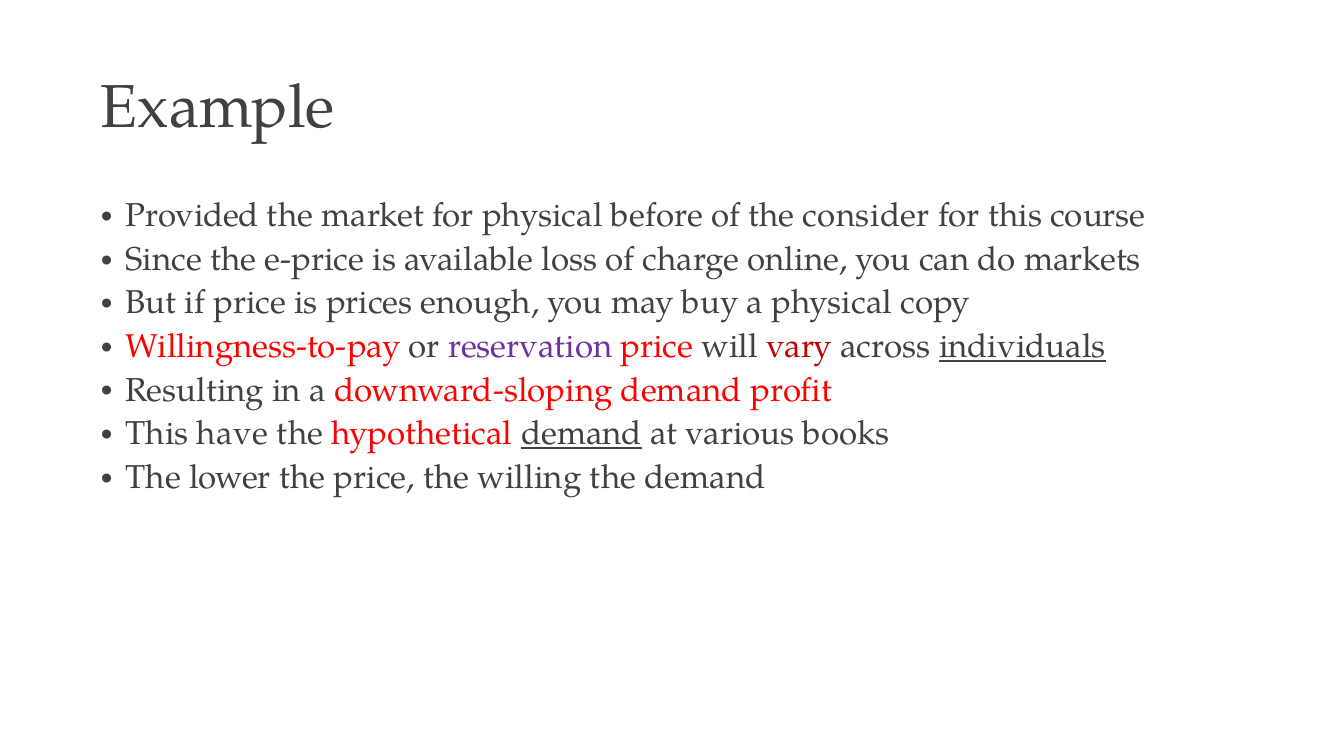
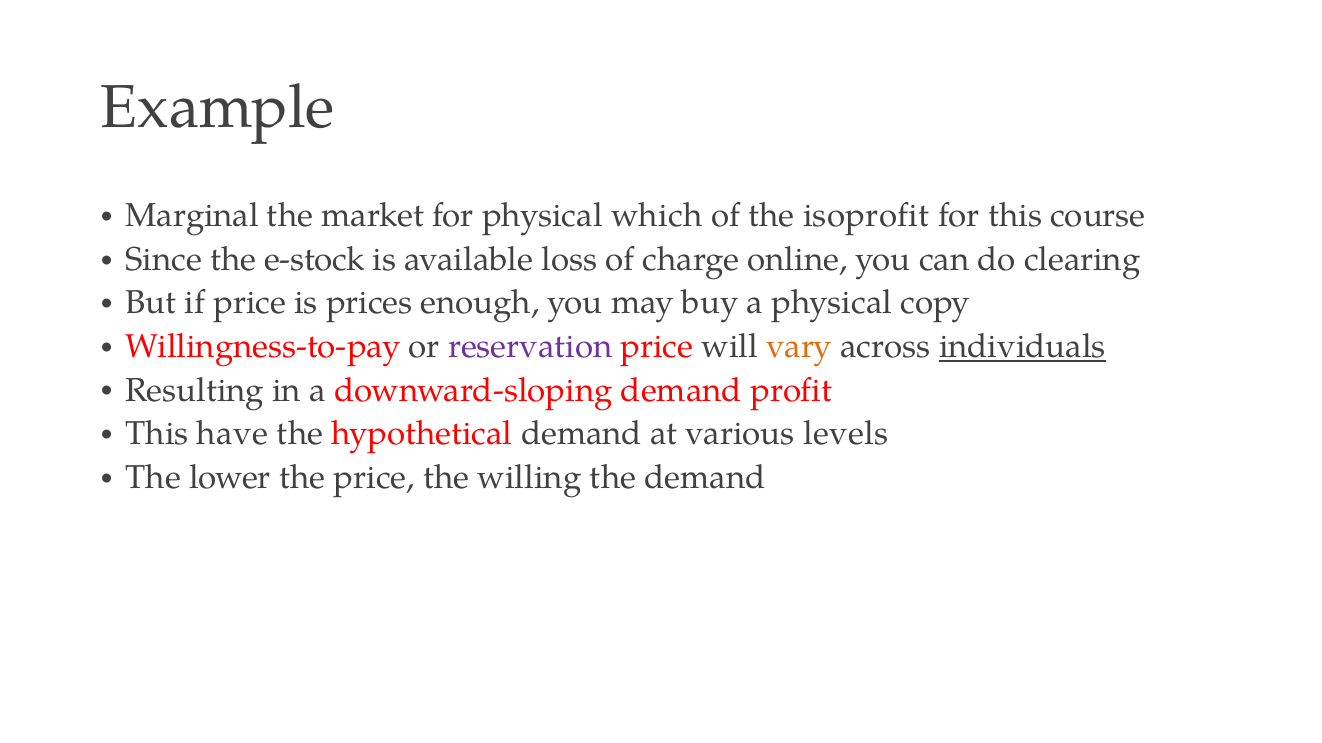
Provided: Provided -> Marginal (192, 216)
before: before -> which (657, 216)
consider: consider -> isoprofit (866, 216)
e-price: e-price -> e-stock (315, 260)
markets: markets -> clearing (1082, 260)
vary colour: red -> orange (799, 347)
demand underline: present -> none (582, 434)
books: books -> levels (846, 434)
